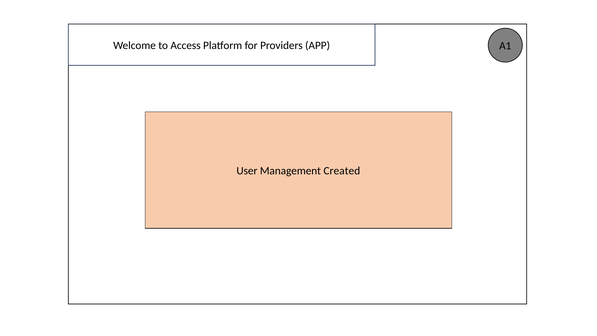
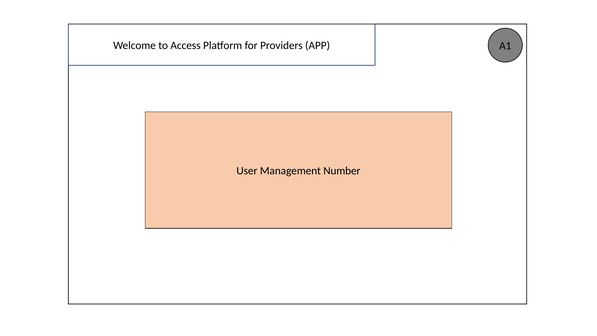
Created: Created -> Number (342, 171)
